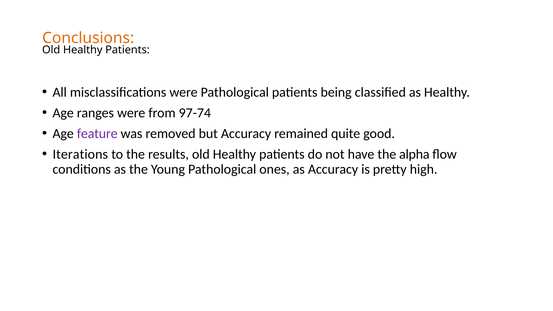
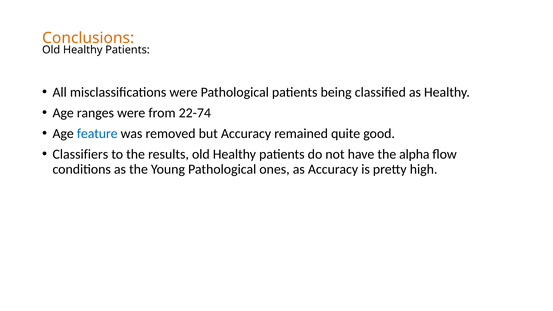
97-74: 97-74 -> 22-74 (195, 113)
feature colour: purple -> blue (97, 134)
Iterations: Iterations -> Classifiers (80, 154)
